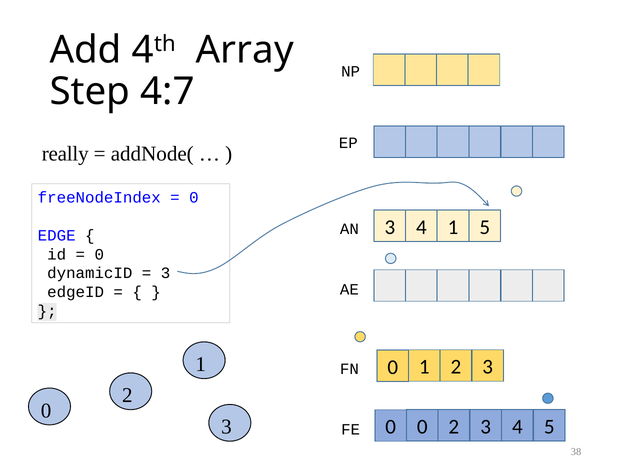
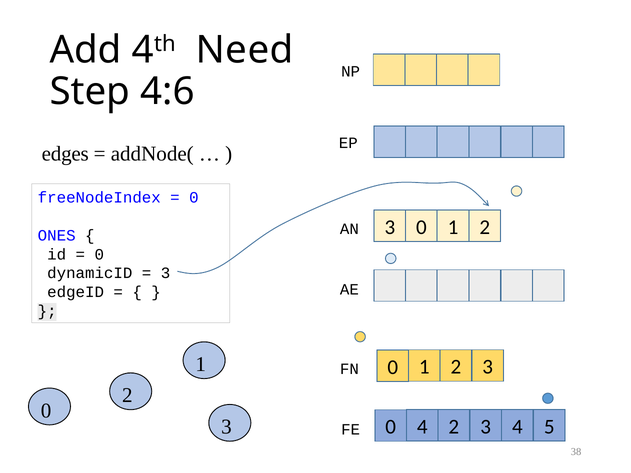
Array: Array -> Need (245, 50)
4:7: 4:7 -> 4:6 (167, 91)
really: really -> edges (65, 154)
4: 4 -> 0 (421, 227)
5: 5 -> 2 (485, 227)
EDGE: EDGE -> ONES (57, 236)
0 0: 0 -> 4 (422, 427)
